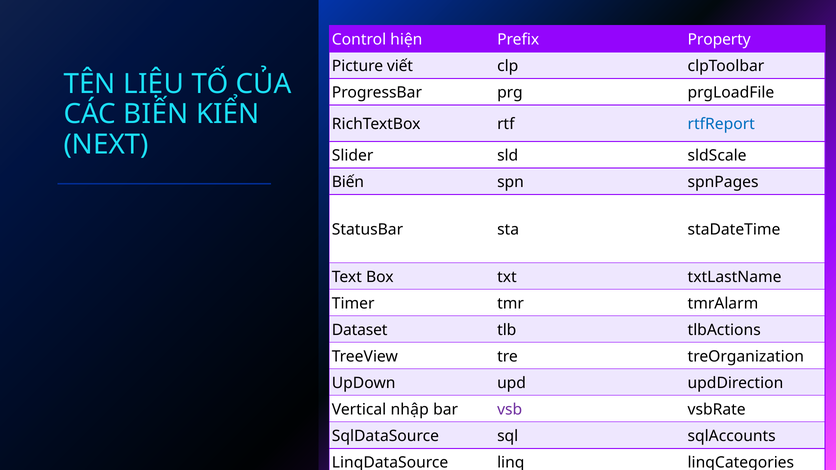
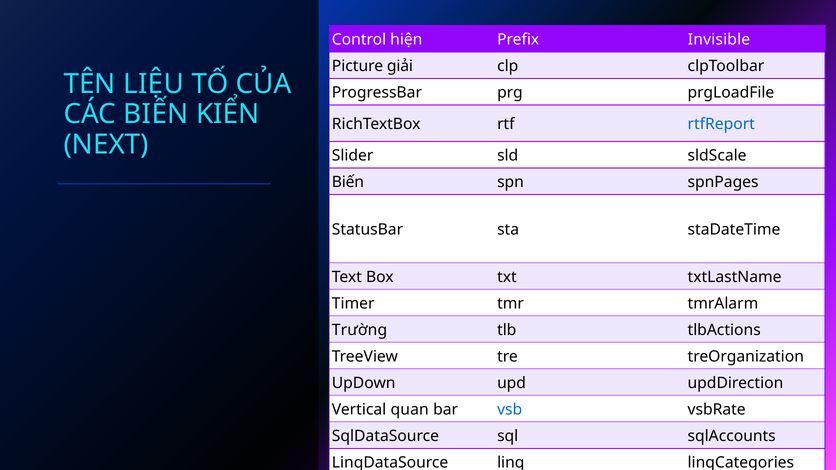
Property: Property -> Invisible (719, 40)
viết: viết -> giải (400, 66)
Dataset: Dataset -> Trường (360, 330)
nhập: nhập -> quan (410, 410)
vsb colour: purple -> blue (510, 410)
